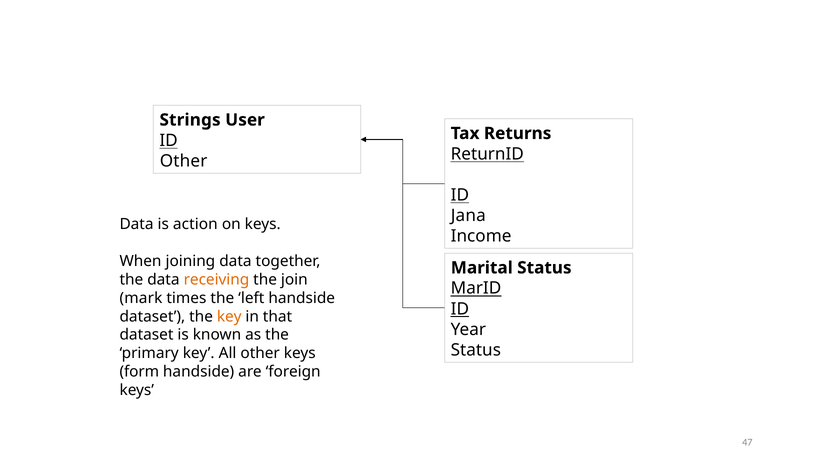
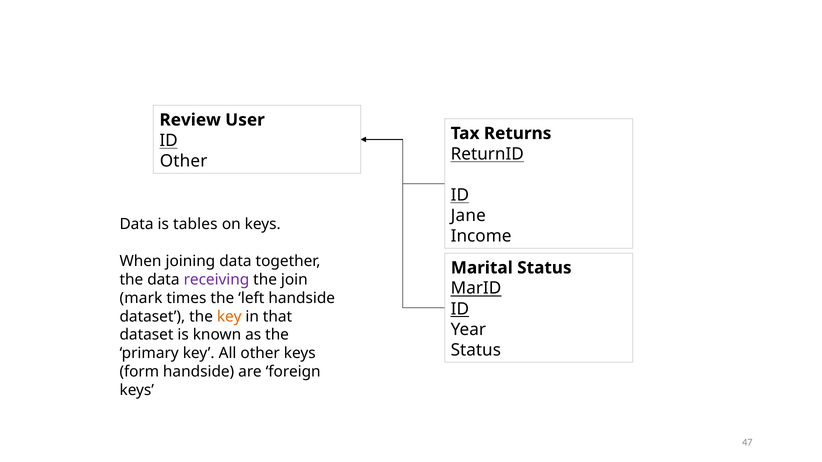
Strings: Strings -> Review (190, 120)
Jana: Jana -> Jane (468, 216)
action: action -> tables (195, 224)
receiving colour: orange -> purple (216, 280)
